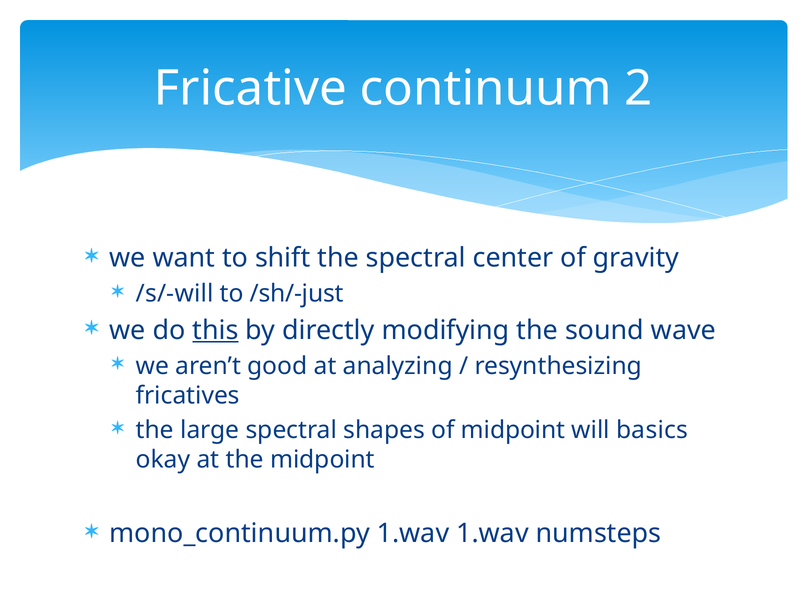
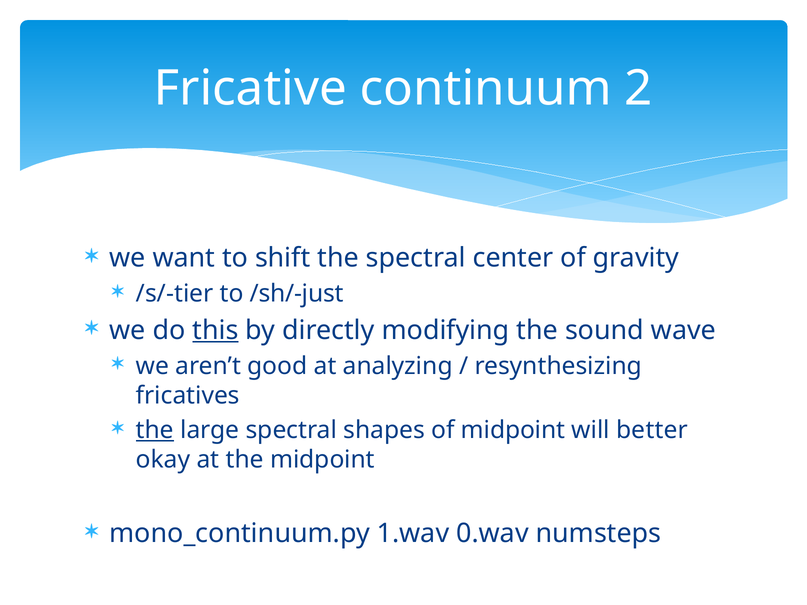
/s/-will: /s/-will -> /s/-tier (175, 294)
the underline: none -> present (155, 430)
basics: basics -> better (652, 430)
1.wav 1.wav: 1.wav -> 0.wav (492, 534)
